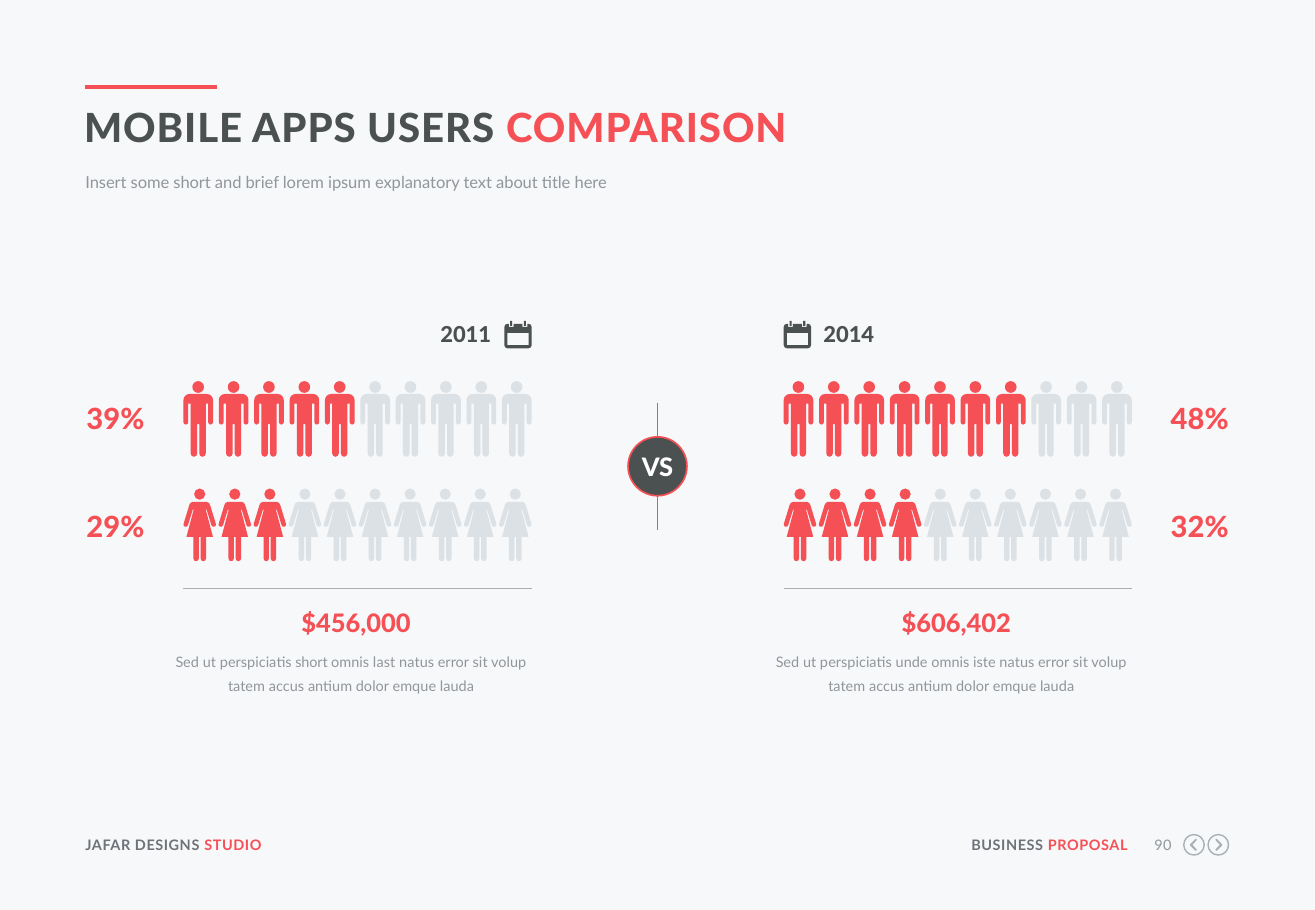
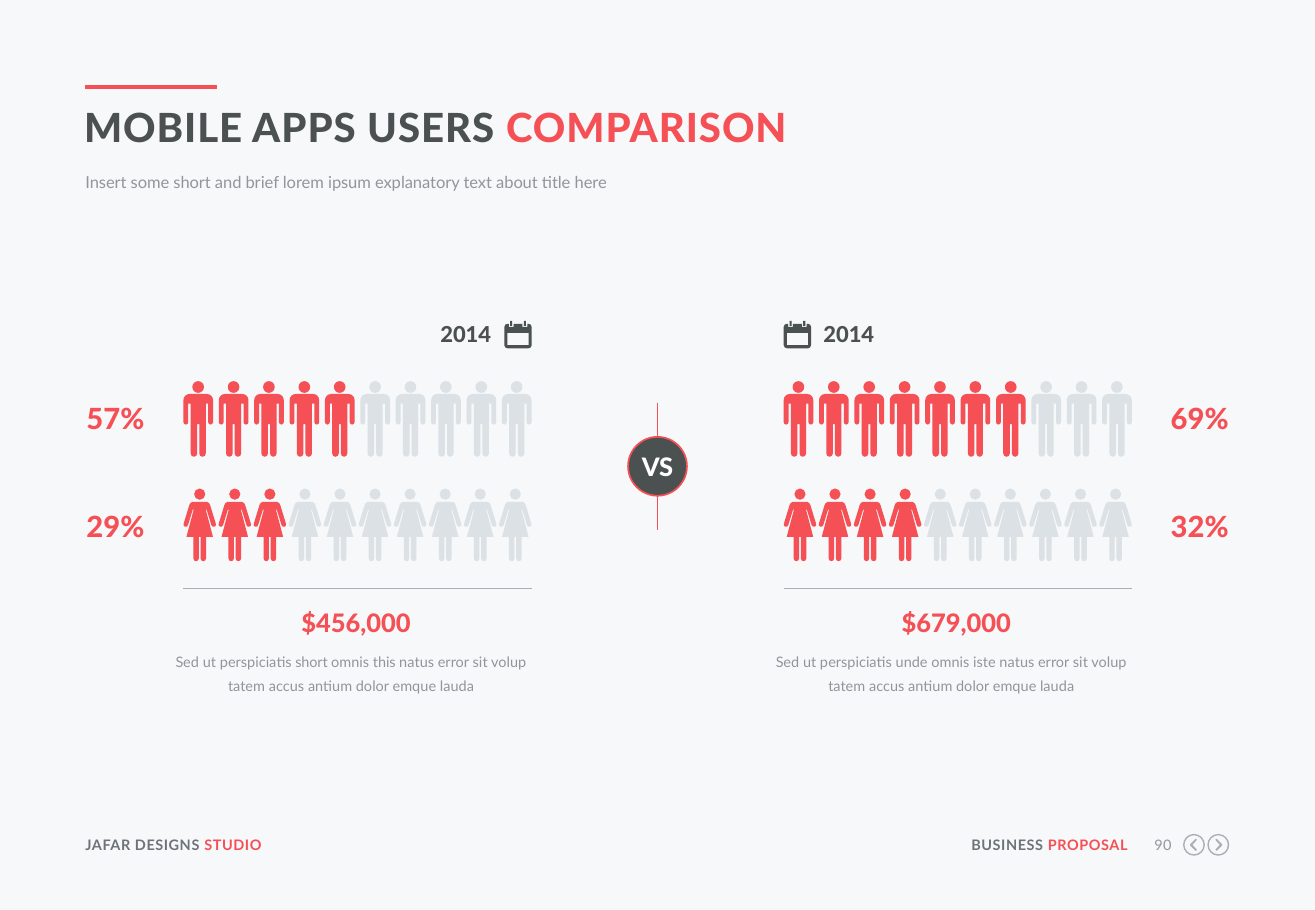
2011: 2011 -> 2014 (466, 336)
39%: 39% -> 57% (115, 420)
48%: 48% -> 69% (1200, 420)
$606,402: $606,402 -> $679,000 (956, 625)
last: last -> this (384, 663)
